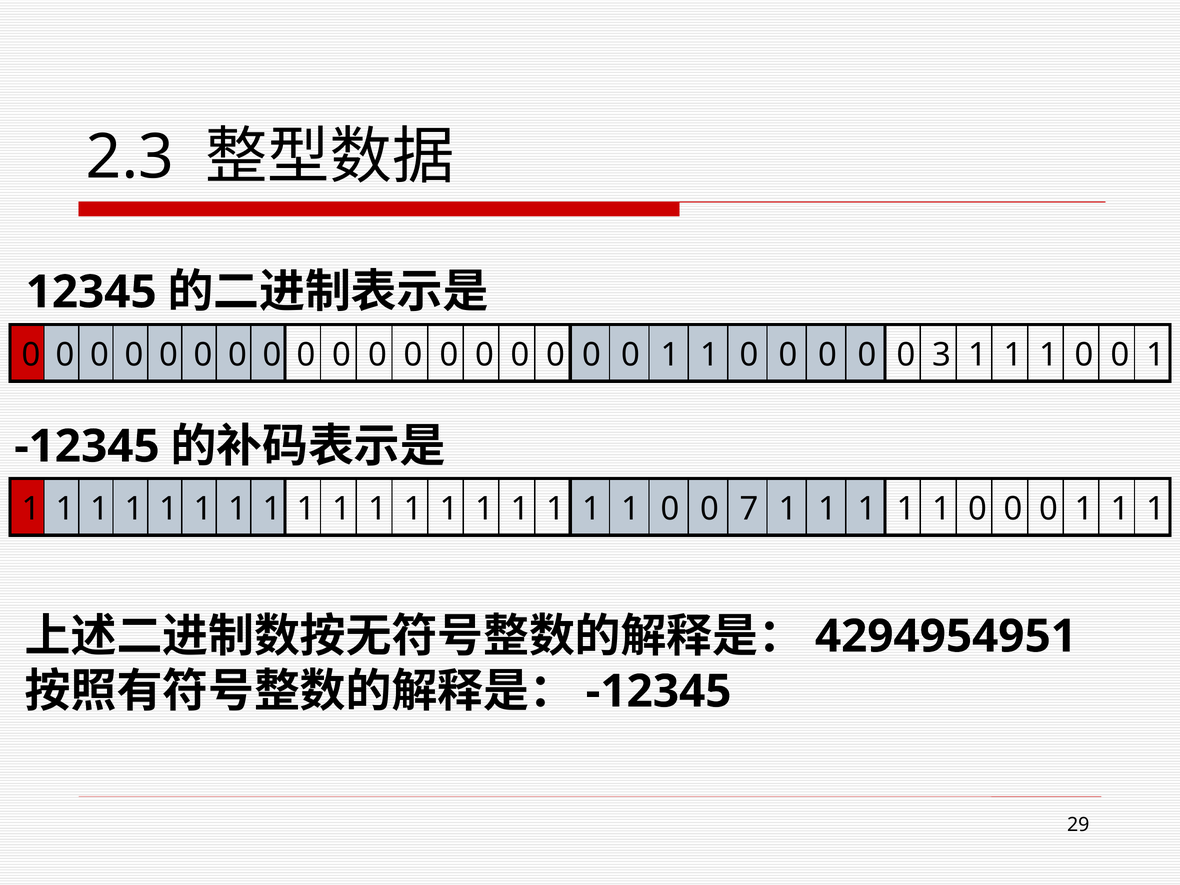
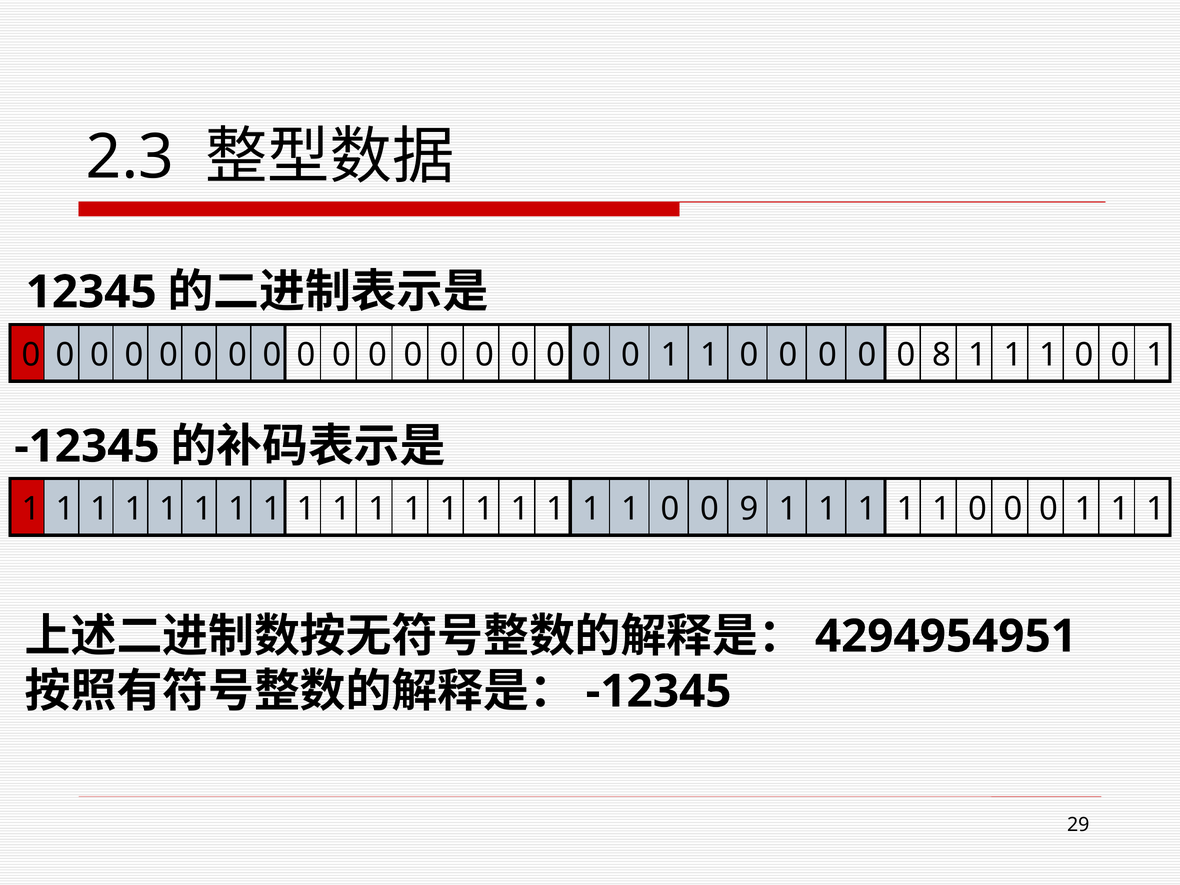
3: 3 -> 8 (942, 355)
7: 7 -> 9 (749, 509)
